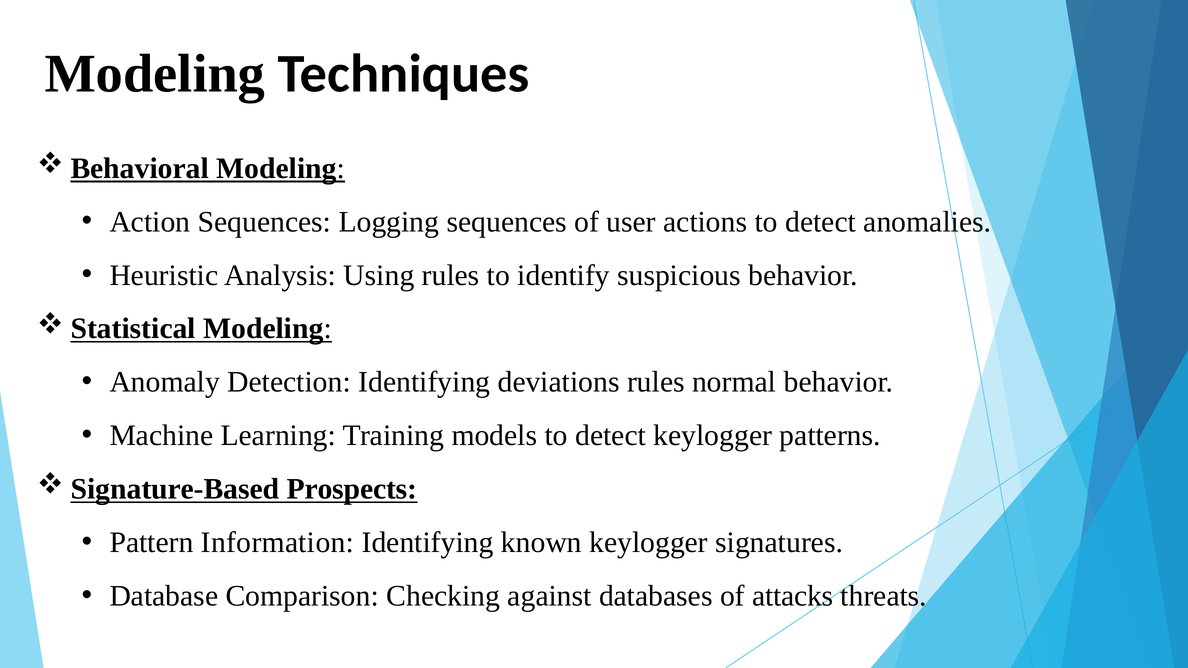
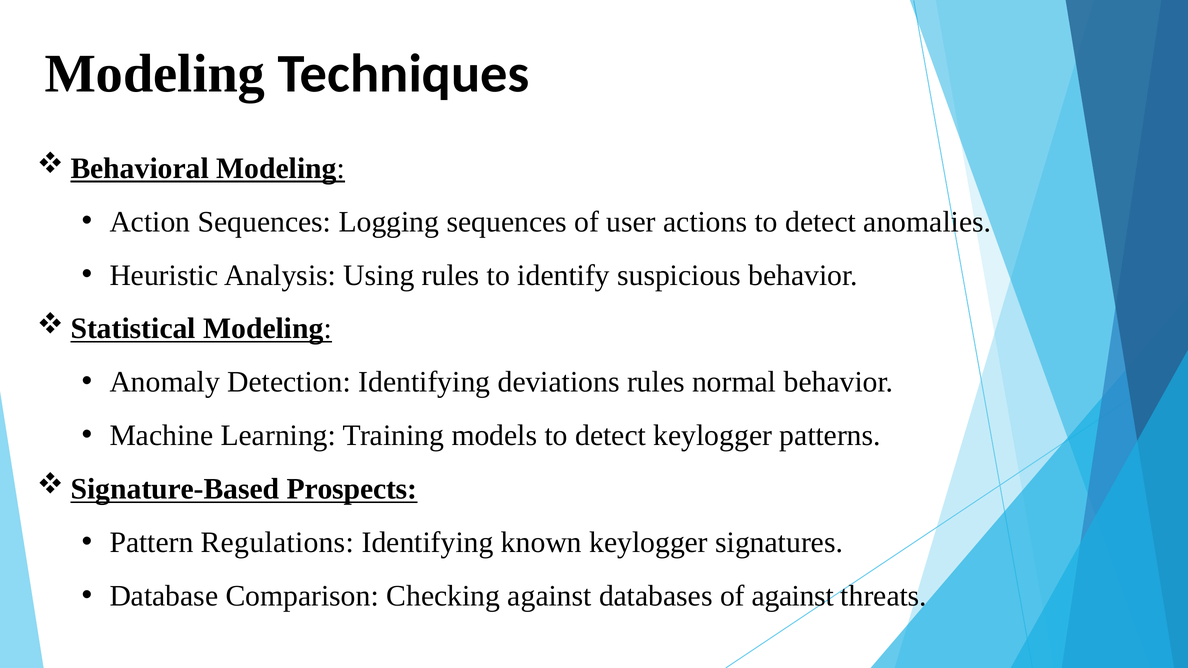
Information: Information -> Regulations (277, 543)
of attacks: attacks -> against (793, 596)
